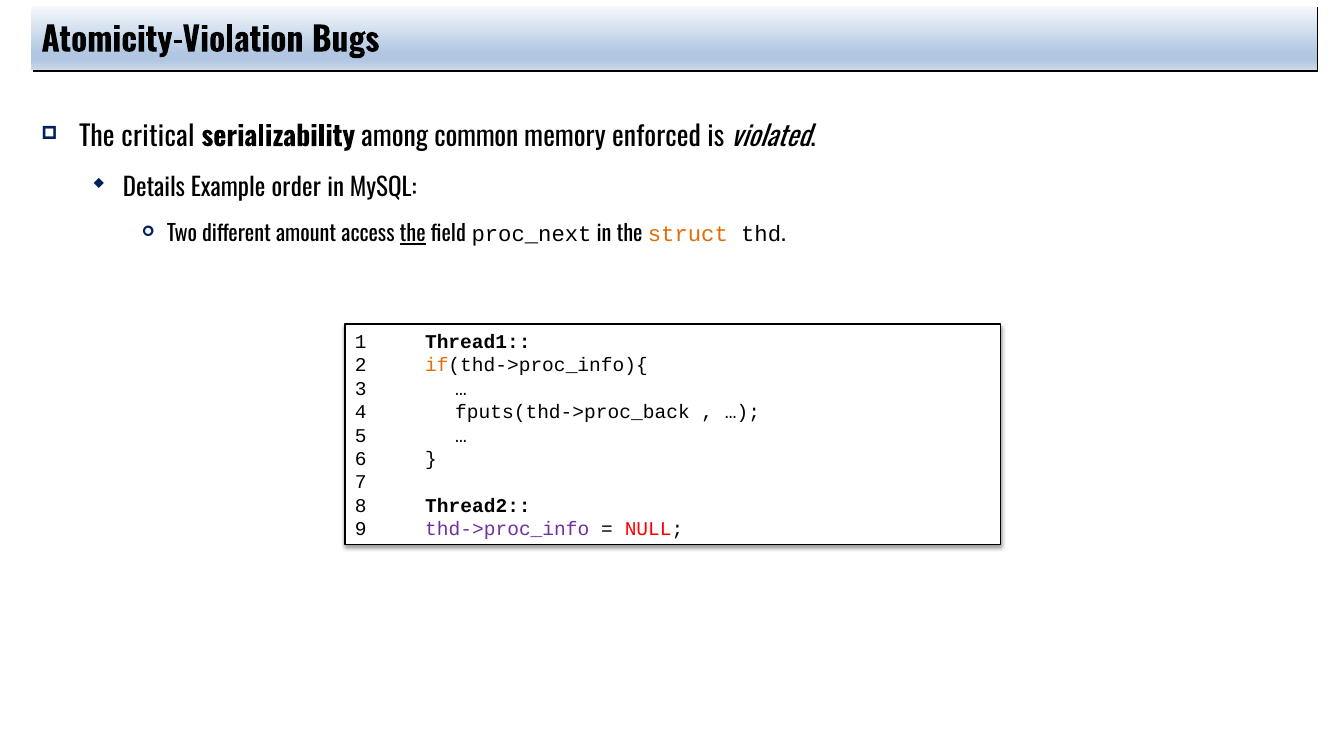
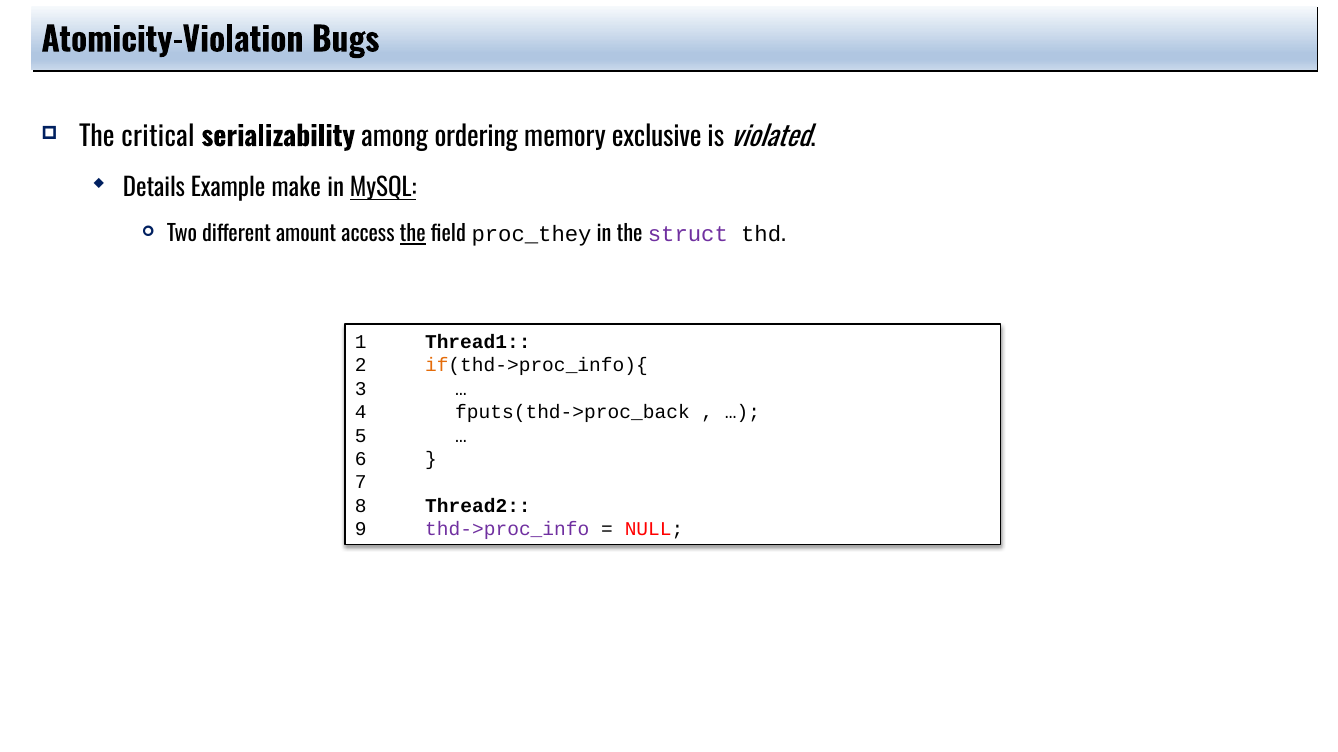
common: common -> ordering (476, 137)
enforced: enforced -> exclusive (657, 137)
order: order -> make (296, 189)
MySQL underline: none -> present (383, 189)
proc_next: proc_next -> proc_they (532, 235)
struct colour: orange -> purple (688, 235)
